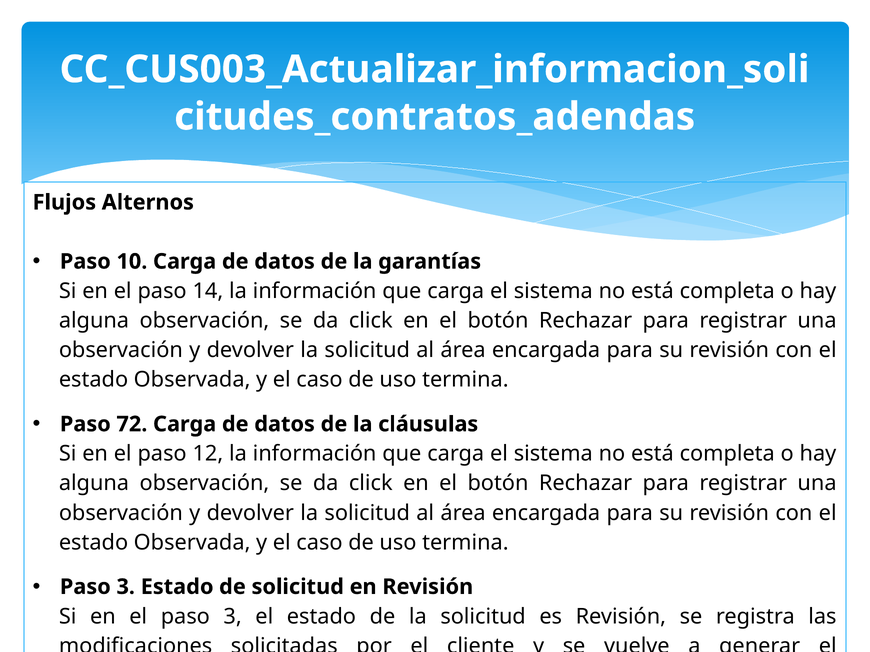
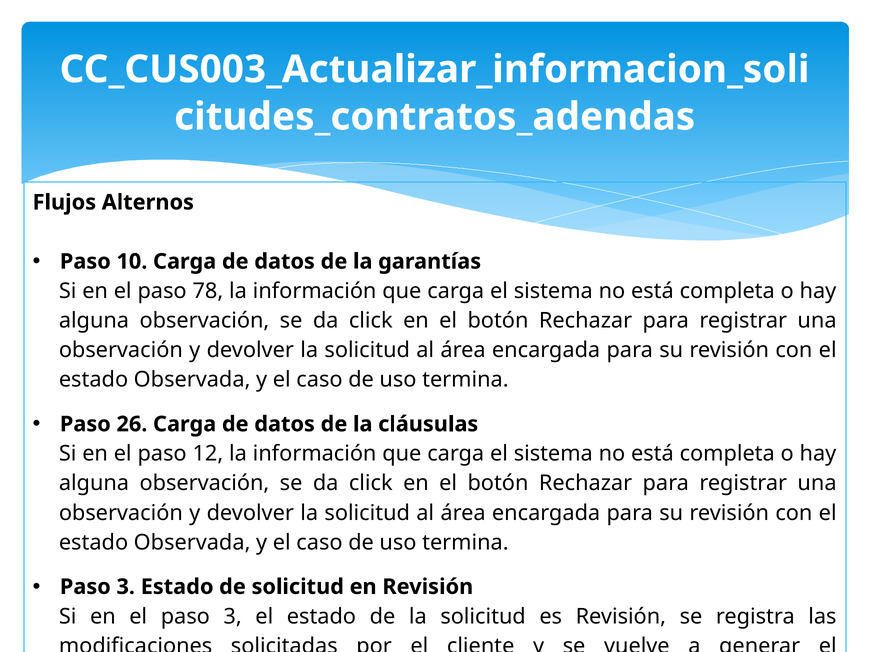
14: 14 -> 78 (208, 291)
72: 72 -> 26 (132, 424)
